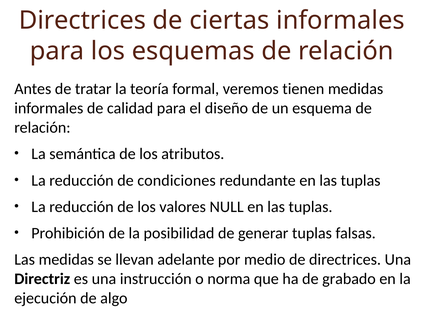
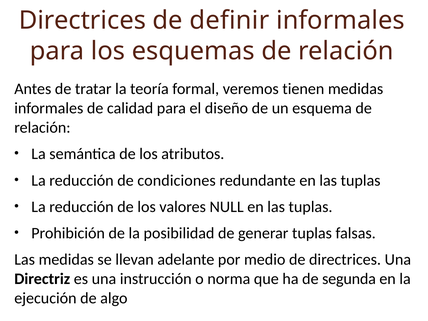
ciertas: ciertas -> definir (229, 20)
grabado: grabado -> segunda (349, 279)
